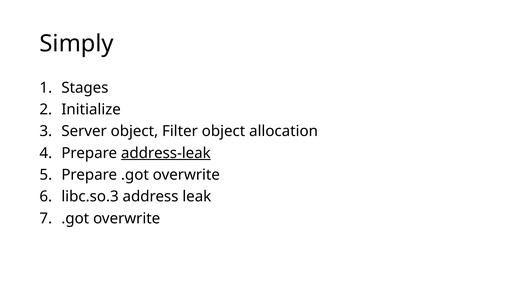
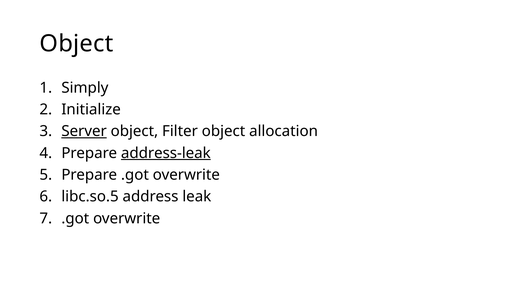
Simply: Simply -> Object (77, 44)
Stages: Stages -> Simply (85, 88)
Server underline: none -> present (84, 131)
libc.so.3: libc.so.3 -> libc.so.5 (90, 196)
